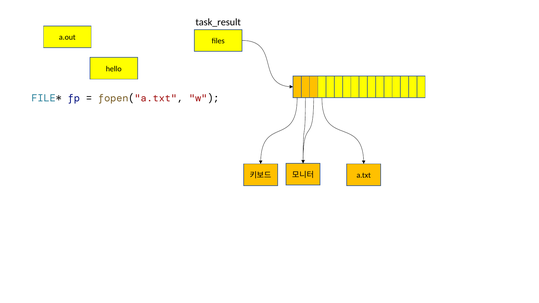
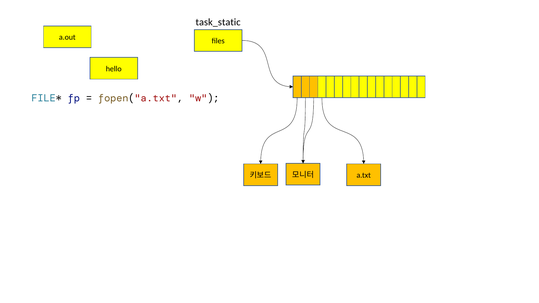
task_result: task_result -> task_static (218, 22)
